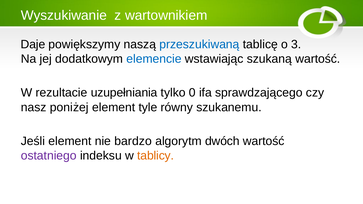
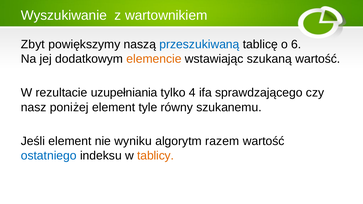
Daje: Daje -> Zbyt (33, 44)
3: 3 -> 6 (296, 44)
elemencie colour: blue -> orange (154, 59)
0: 0 -> 4 (192, 93)
bardzo: bardzo -> wyniku (133, 141)
dwóch: dwóch -> razem (222, 141)
ostatniego colour: purple -> blue (49, 156)
